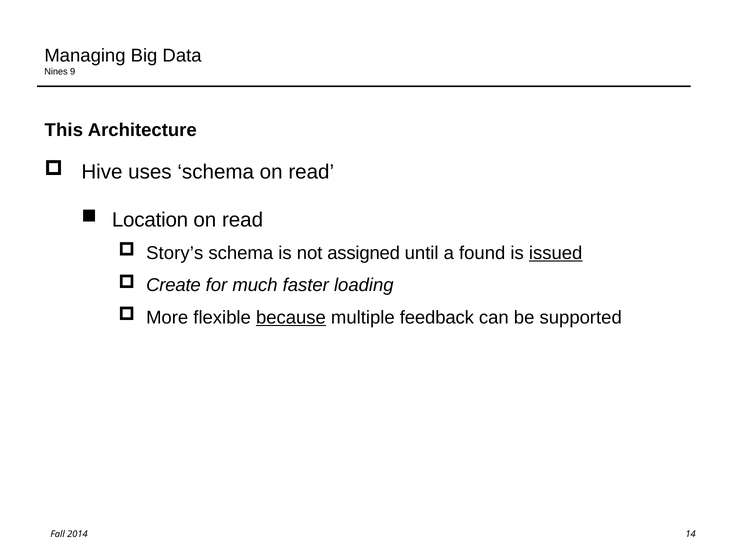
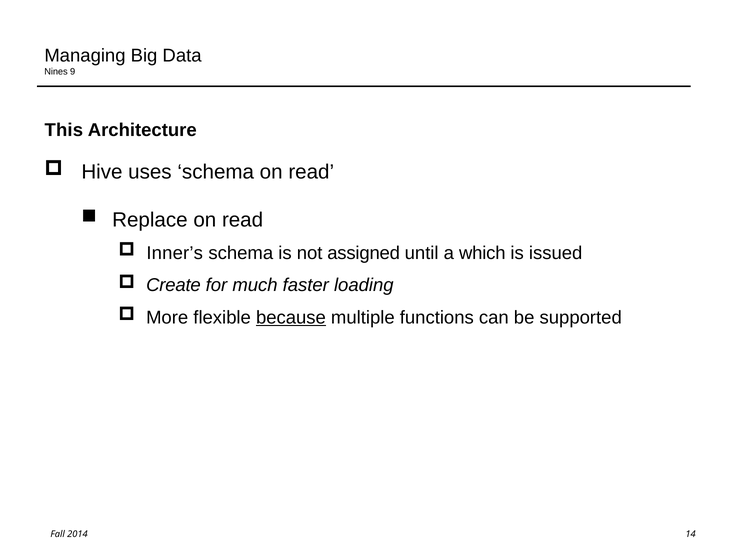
Location: Location -> Replace (150, 220)
Story’s: Story’s -> Inner’s (175, 253)
found: found -> which (482, 253)
issued underline: present -> none (556, 253)
feedback: feedback -> functions (437, 317)
